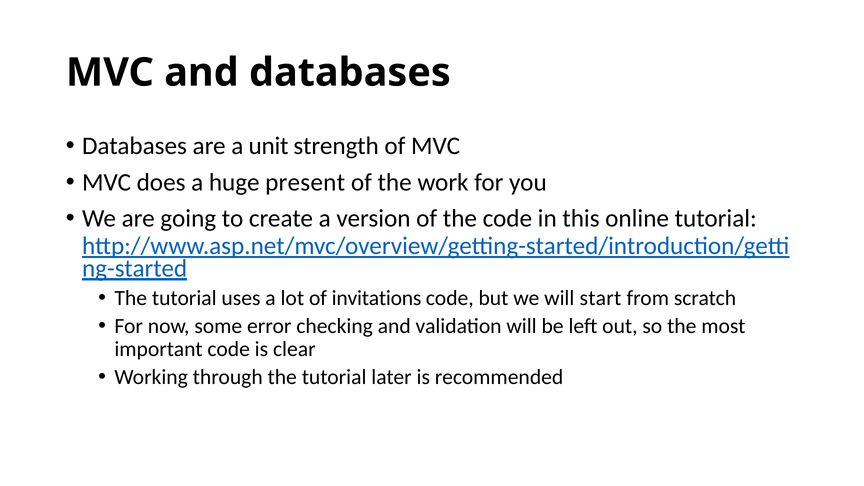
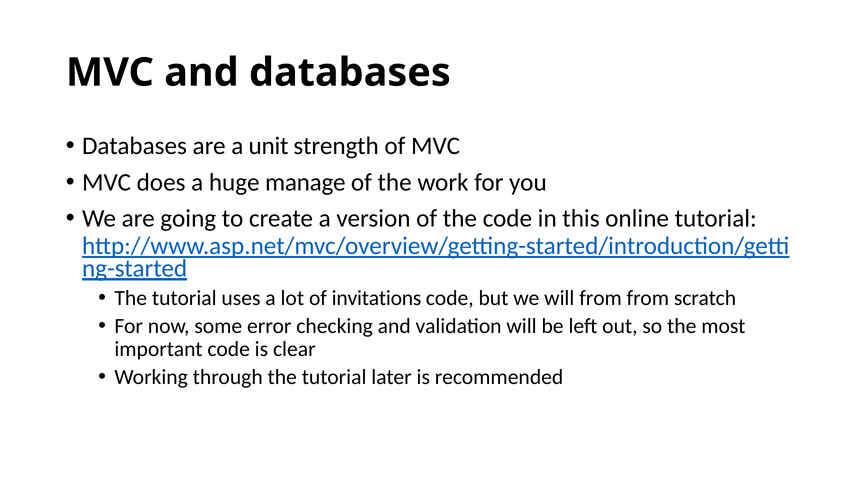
present: present -> manage (305, 182)
will start: start -> from (601, 298)
